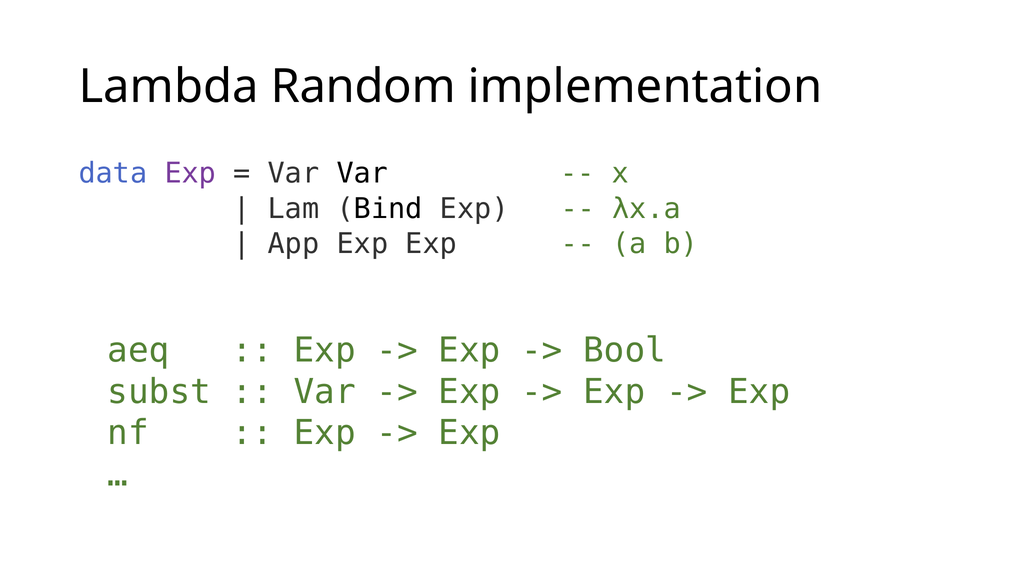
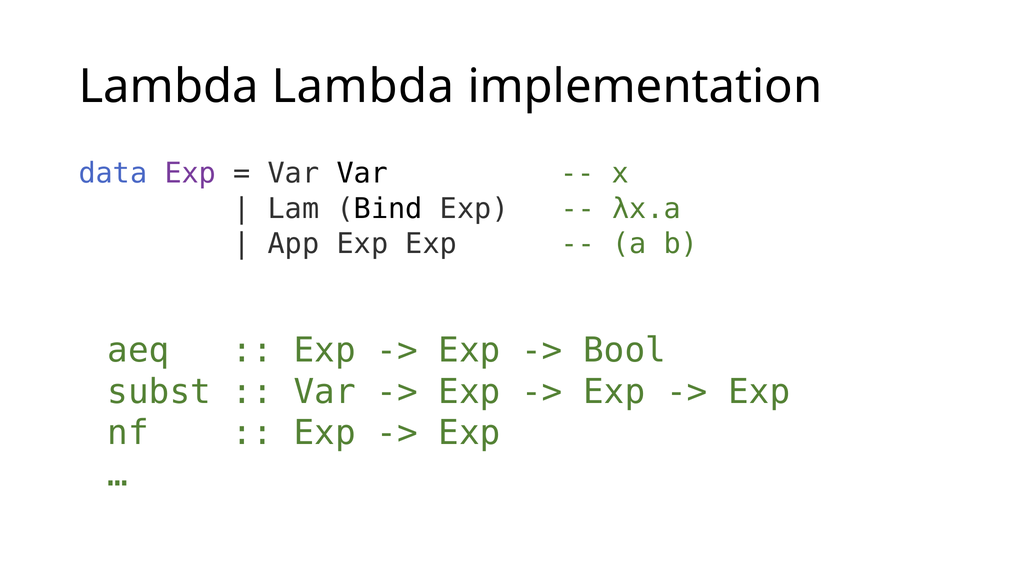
Lambda Random: Random -> Lambda (363, 87)
